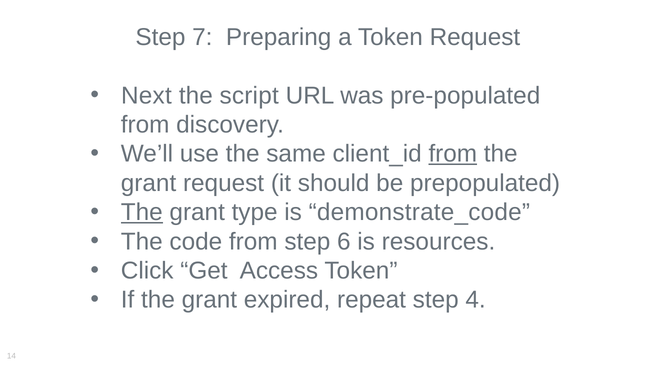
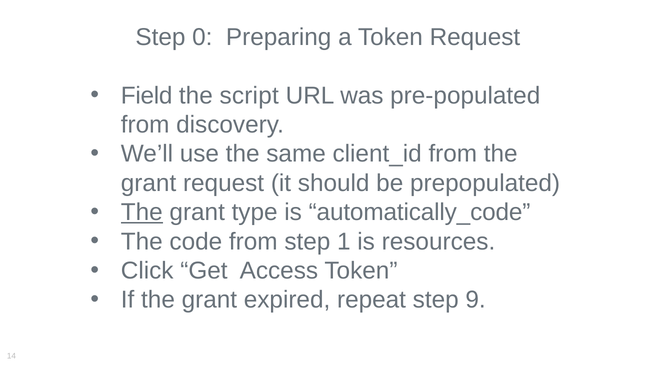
7: 7 -> 0 (202, 37)
Next: Next -> Field (147, 96)
from underline: present -> none (453, 154)
demonstrate_code: demonstrate_code -> automatically_code (420, 212)
6: 6 -> 1 (344, 242)
4: 4 -> 9 (476, 300)
